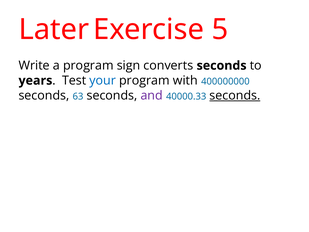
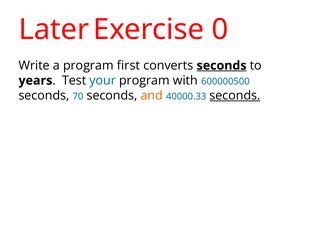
5: 5 -> 0 (220, 29)
sign: sign -> first (128, 66)
seconds underline: none -> present (222, 66)
400000000: 400000000 -> 600000500 (225, 81)
63: 63 -> 70 (78, 96)
and colour: purple -> orange (152, 95)
